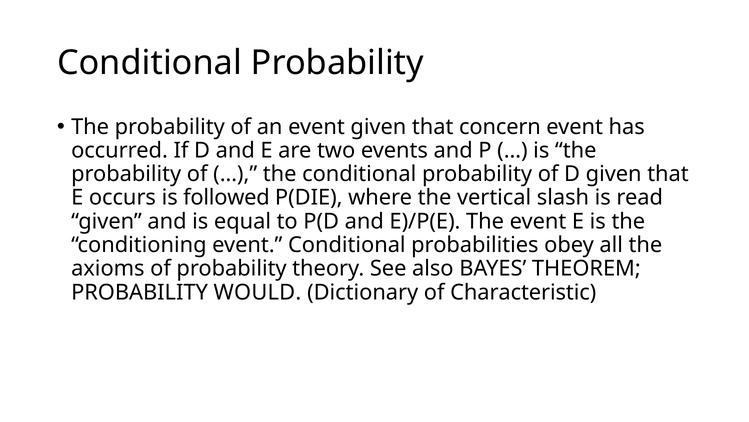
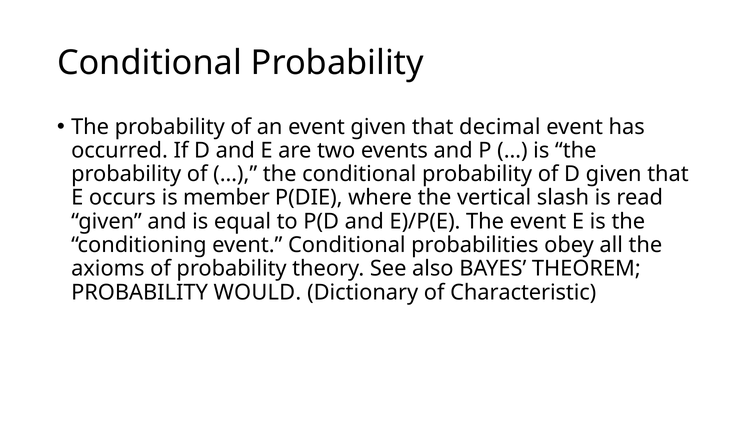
concern: concern -> decimal (500, 127)
followed: followed -> member (226, 197)
